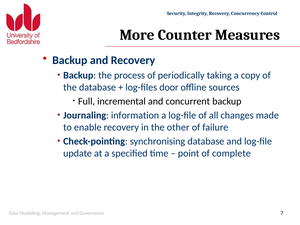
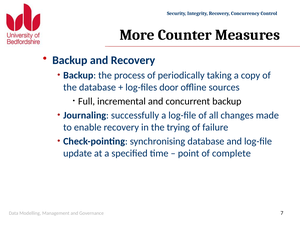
information: information -> successfully (135, 115)
other: other -> trying (178, 127)
